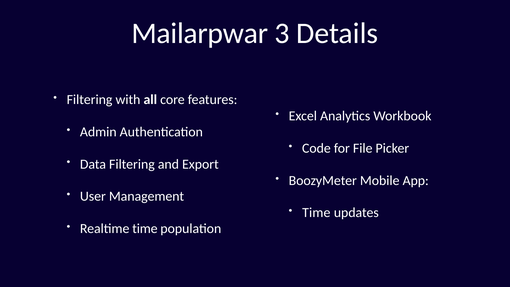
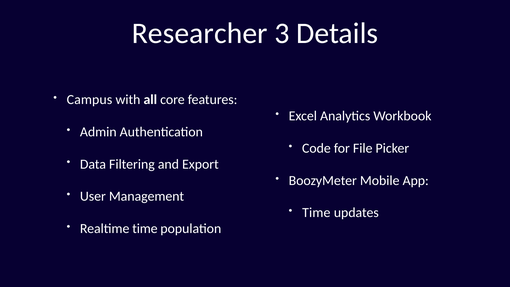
Mailarpwar: Mailarpwar -> Researcher (200, 33)
Filtering: Filtering -> Campus (89, 100)
